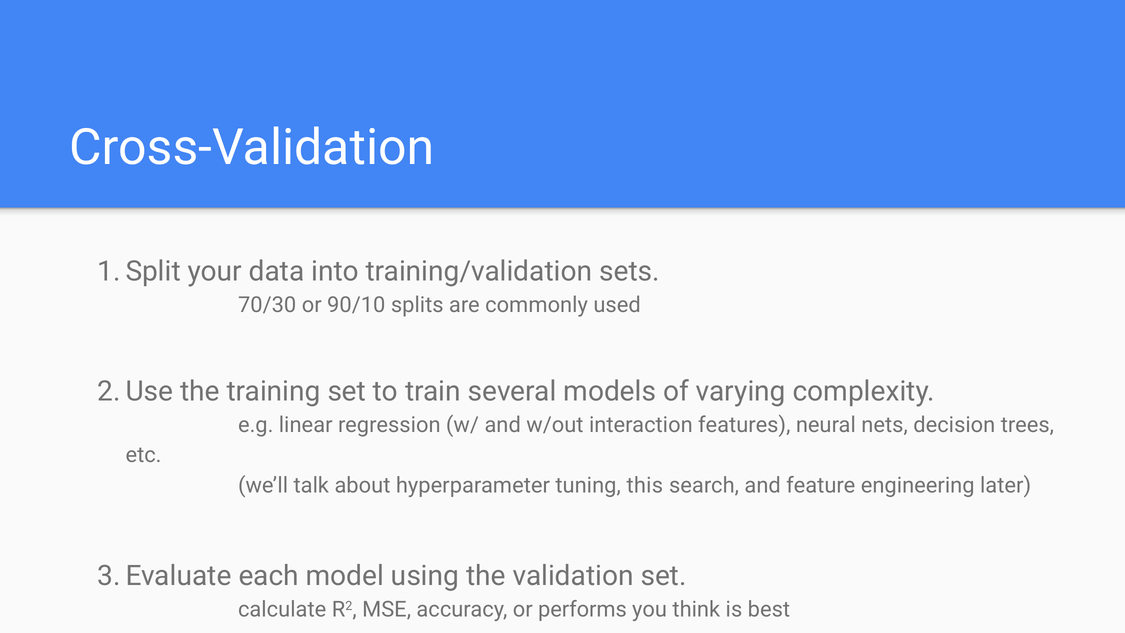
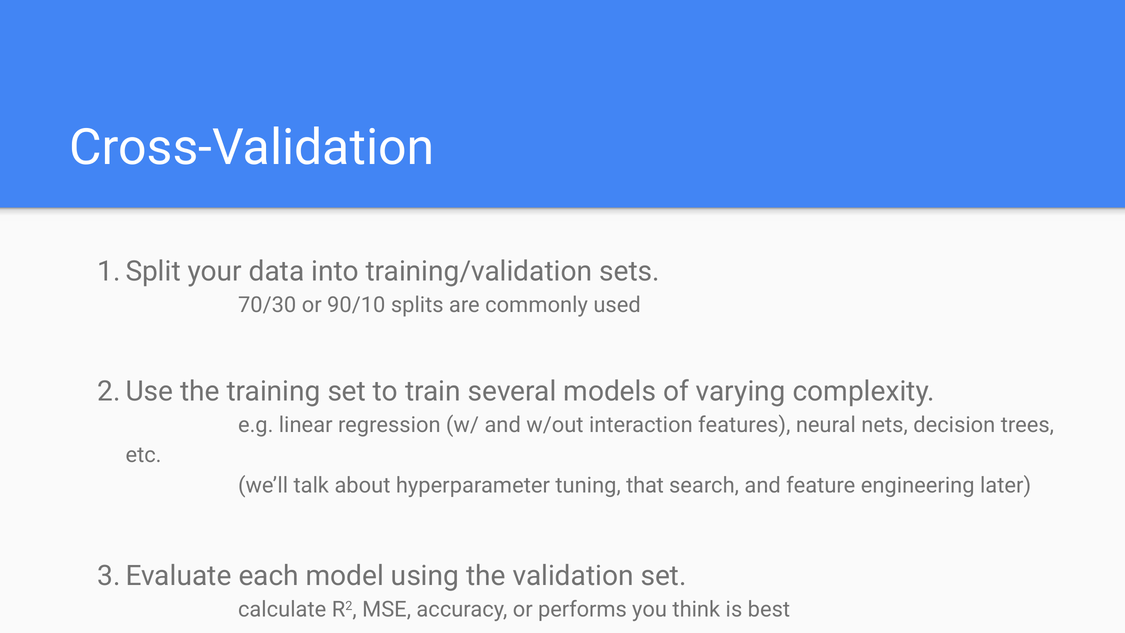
tuning this: this -> that (645, 485)
